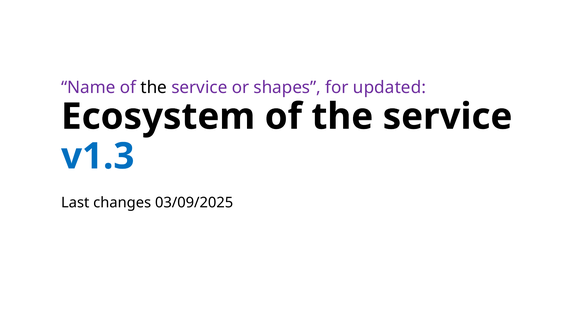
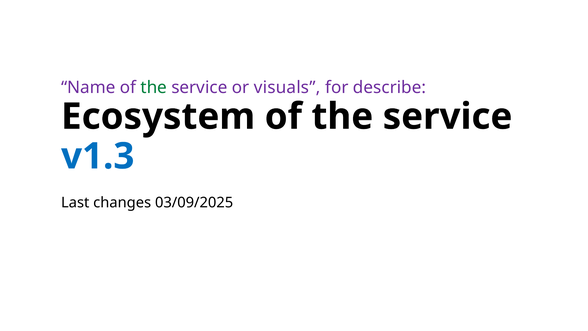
the colour: black -> green (154, 88)
shapes: shapes -> visuals (287, 88)
updated: updated -> describe (390, 88)
